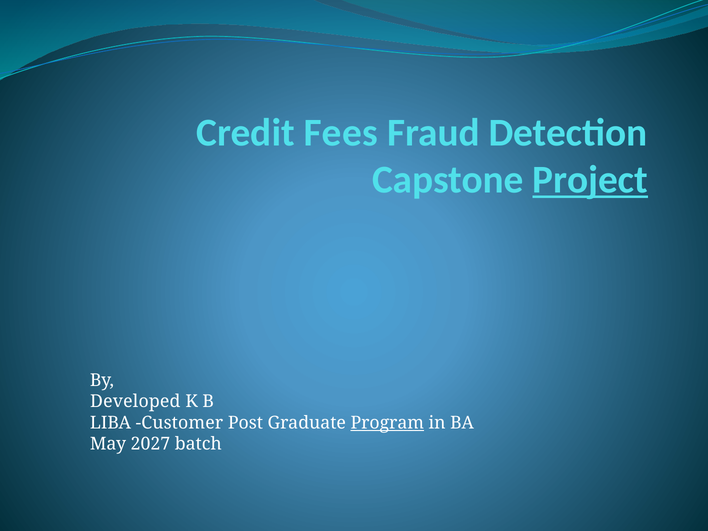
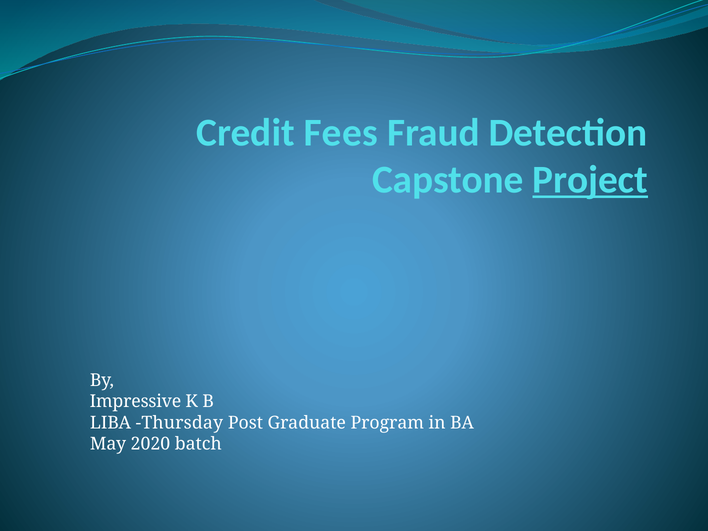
Developed: Developed -> Impressive (135, 402)
Customer: Customer -> Thursday (179, 423)
Program underline: present -> none (387, 423)
2027: 2027 -> 2020 (150, 444)
